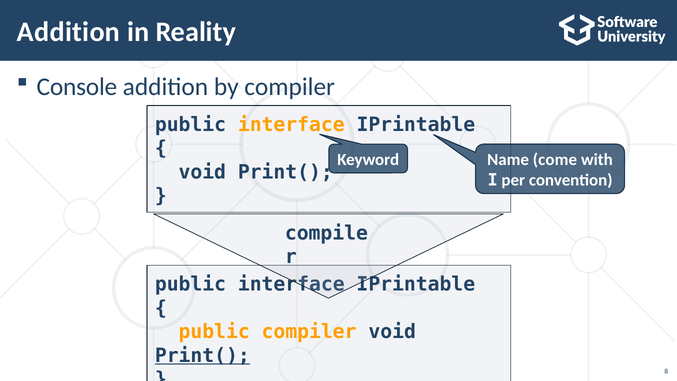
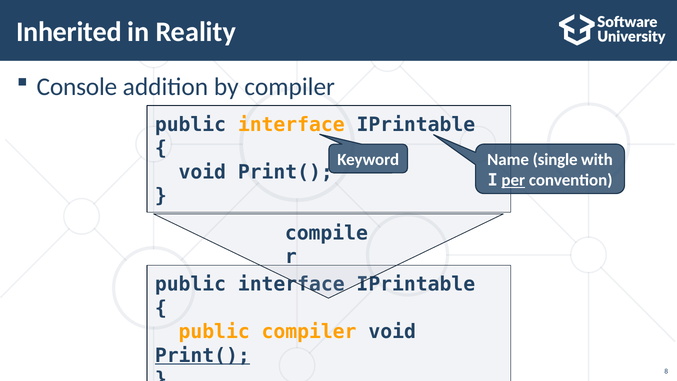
Addition: Addition -> Inherited (69, 32)
come: come -> single (555, 160)
per underline: none -> present (513, 180)
